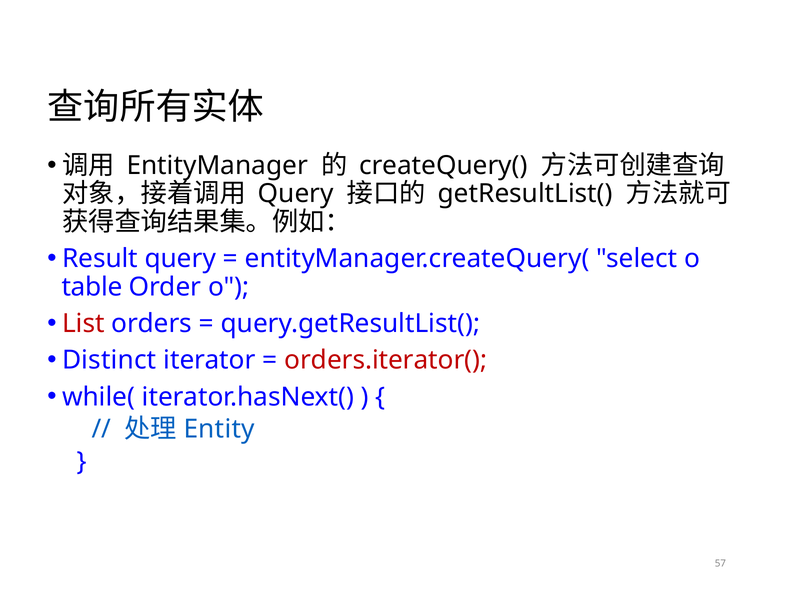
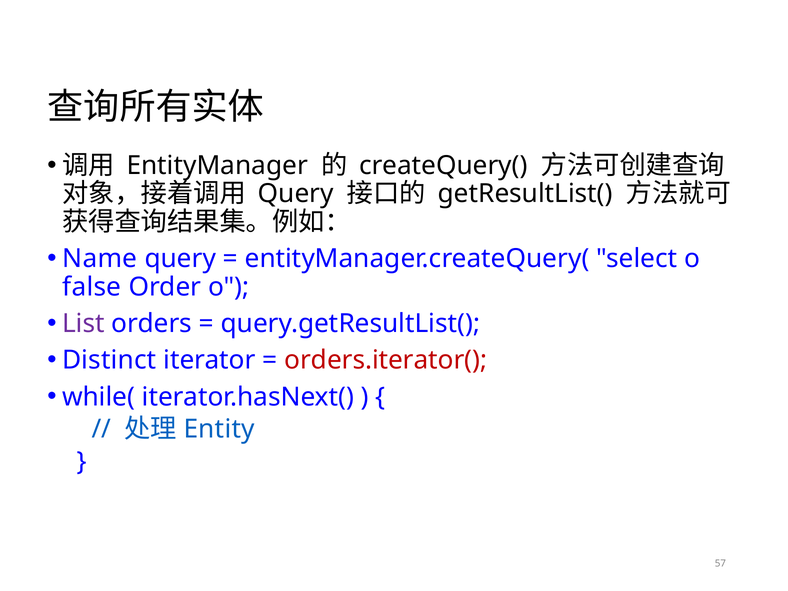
Result: Result -> Name (100, 259)
table: table -> false (92, 287)
List colour: red -> purple (83, 324)
